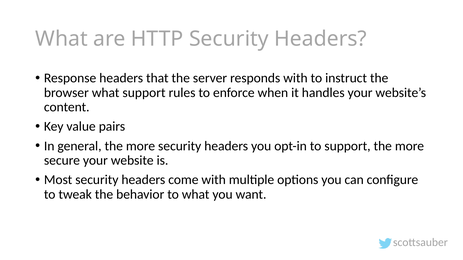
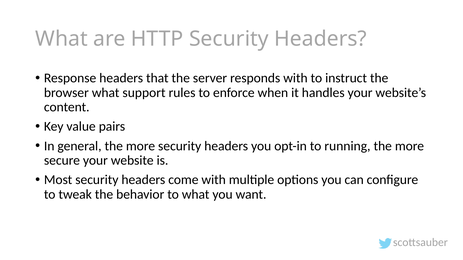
to support: support -> running (347, 146)
